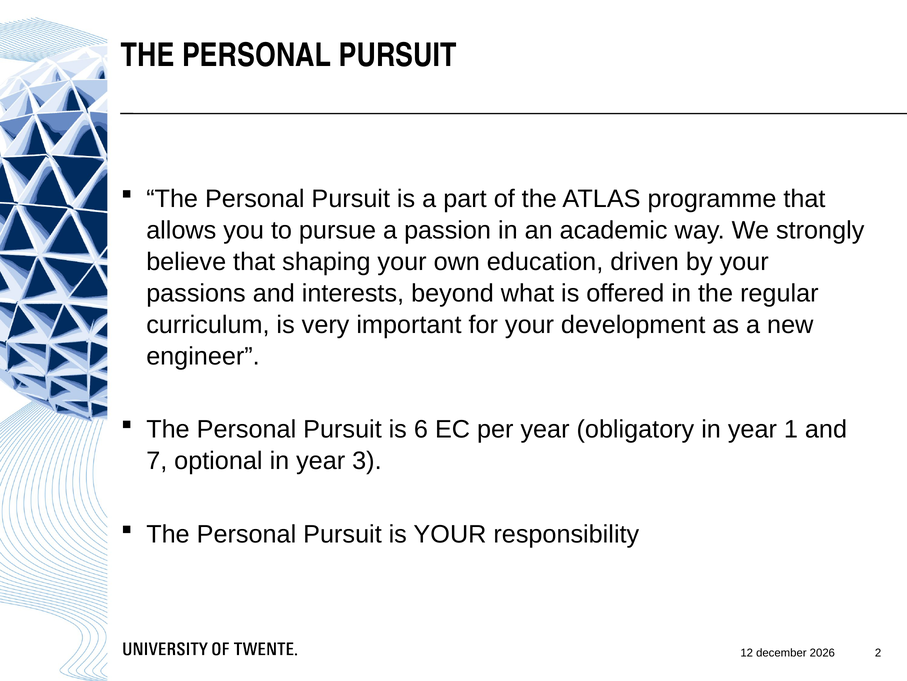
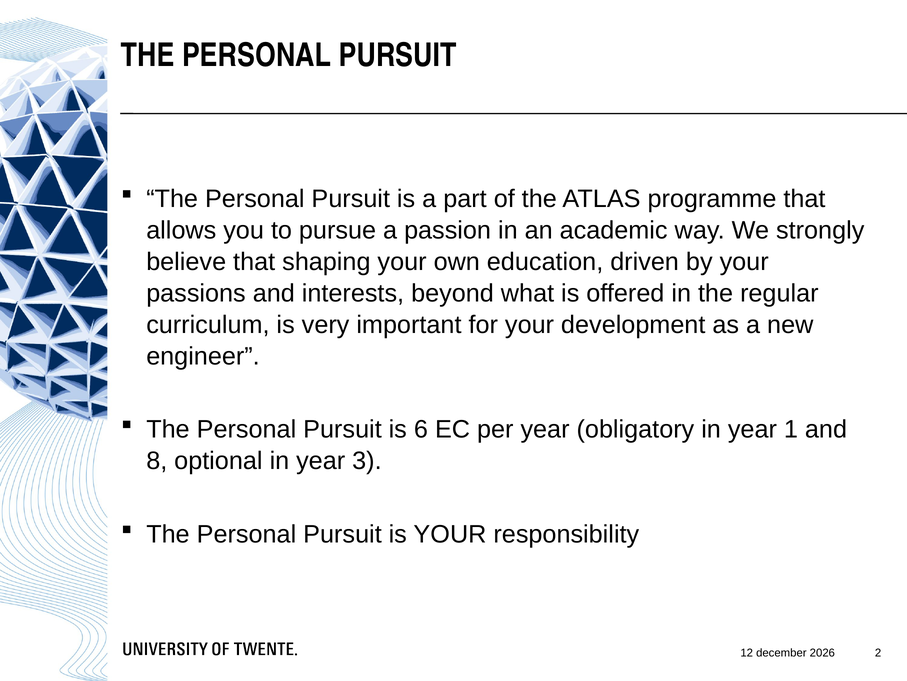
7: 7 -> 8 (157, 461)
